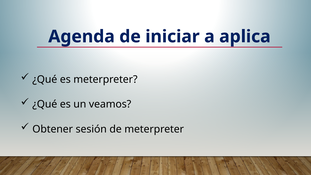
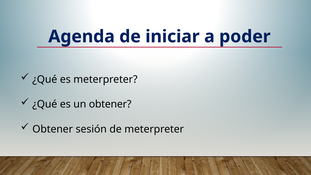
aplica: aplica -> poder (245, 37)
un veamos: veamos -> obtener (110, 104)
